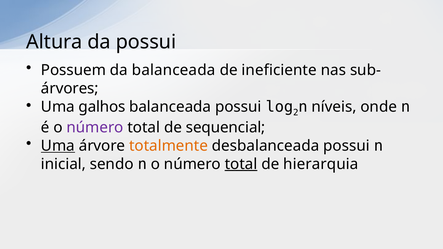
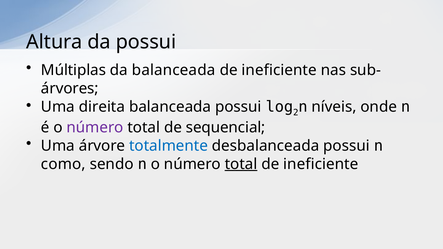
Possuem: Possuem -> Múltiplas (73, 70)
galhos: galhos -> direita (102, 107)
Uma underline: present -> none (58, 146)
totalmente colour: orange -> blue (169, 146)
inicial: inicial -> como (63, 164)
hierarquia: hierarquia -> ineficiente (321, 164)
